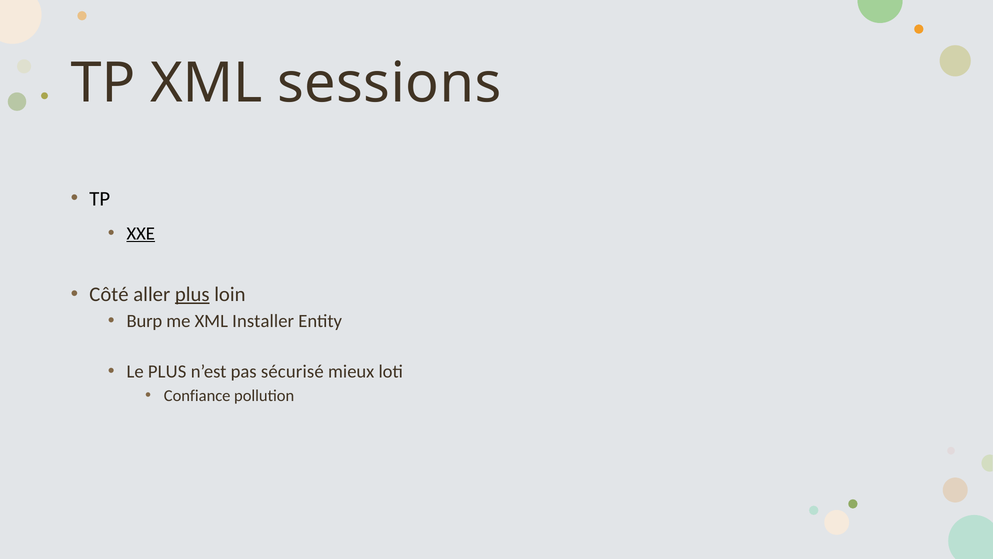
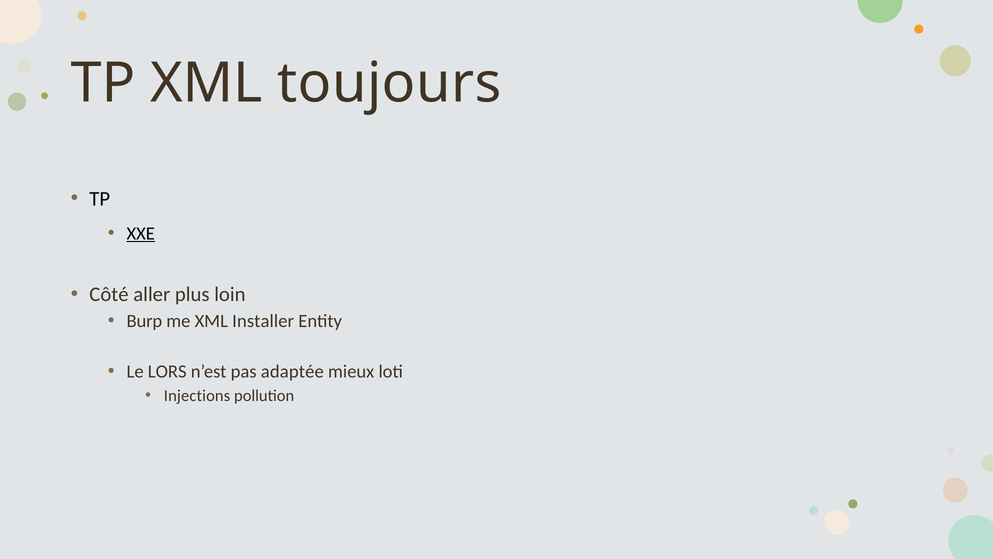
sessions: sessions -> toujours (389, 83)
plus underline: present -> none (192, 294)
Le PLUS: PLUS -> LORS (167, 371)
sécurisé: sécurisé -> adaptée (292, 371)
Confiance: Confiance -> Injections (197, 395)
